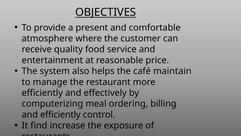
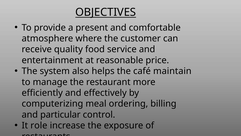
and efficiently: efficiently -> particular (60, 114)
find: find -> role (39, 125)
